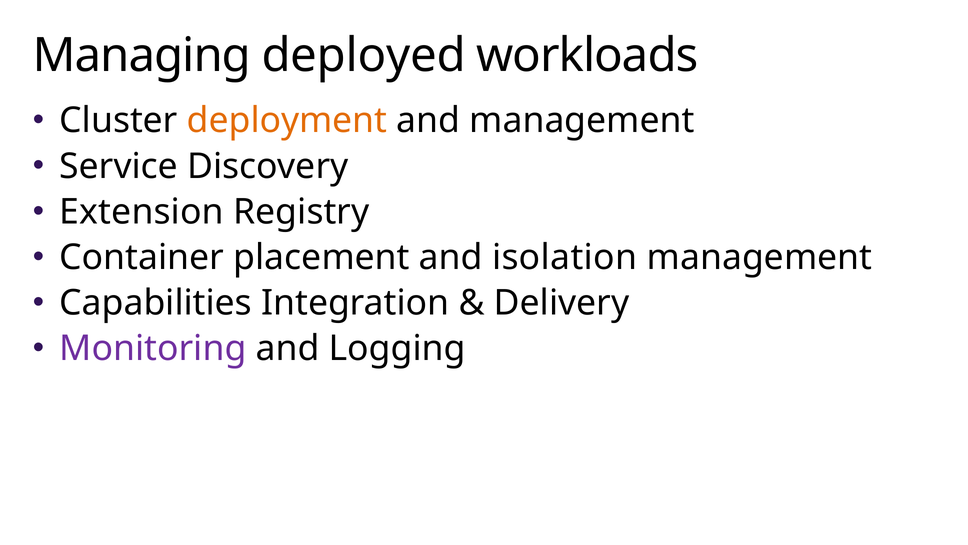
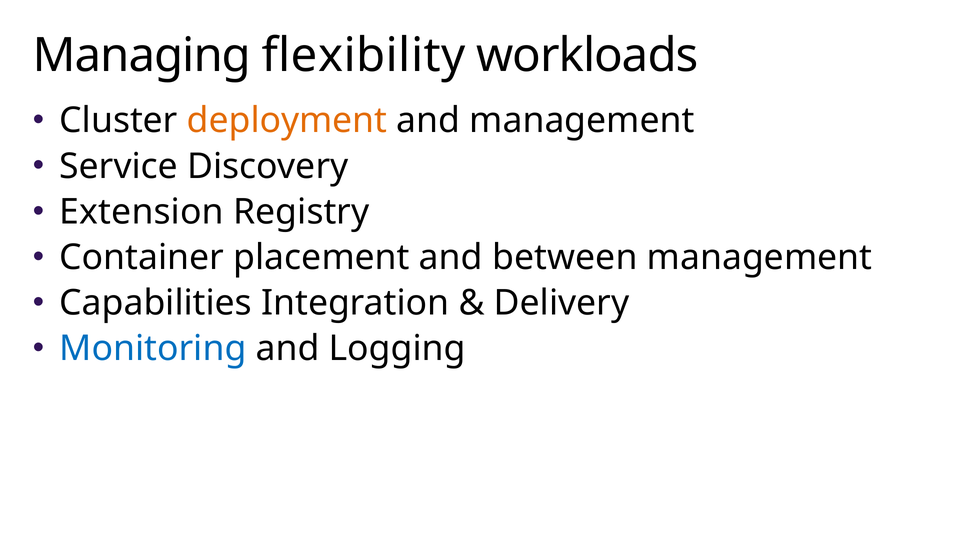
deployed: deployed -> flexibility (363, 55)
isolation: isolation -> between (565, 257)
Monitoring colour: purple -> blue (153, 348)
